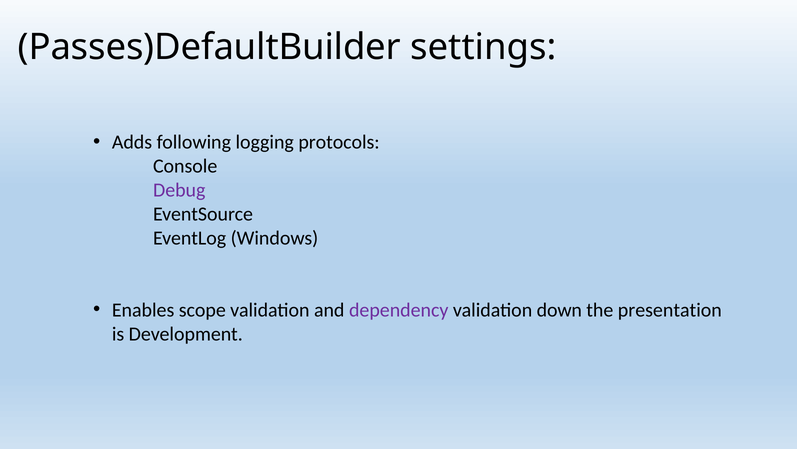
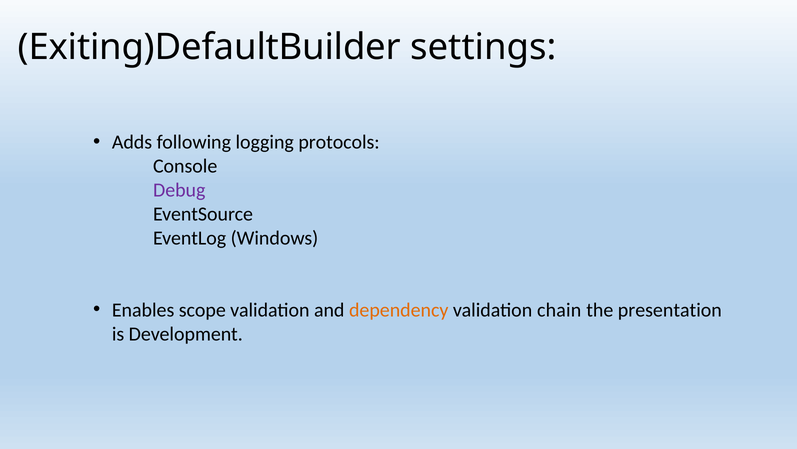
Passes)DefaultBuilder: Passes)DefaultBuilder -> Exiting)DefaultBuilder (209, 47)
dependency colour: purple -> orange (399, 309)
down: down -> chain (559, 309)
